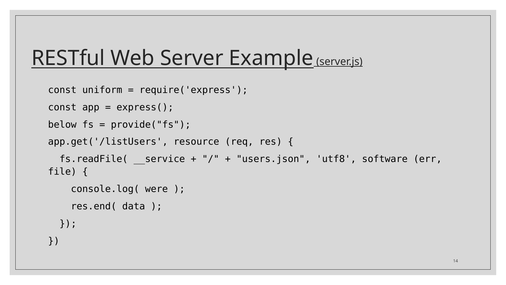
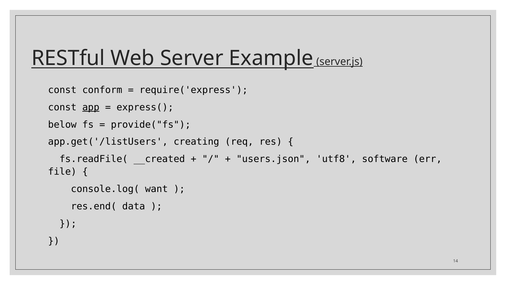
uniform: uniform -> conform (102, 90)
app underline: none -> present (91, 107)
resource: resource -> creating (196, 142)
__service: __service -> __created (159, 159)
were: were -> want (156, 189)
